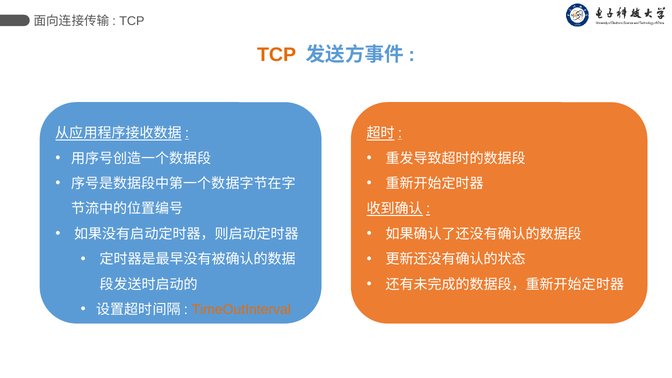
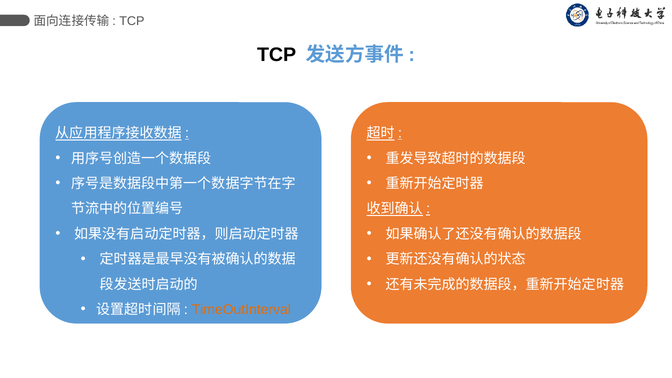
TCP colour: orange -> black (277, 55)
